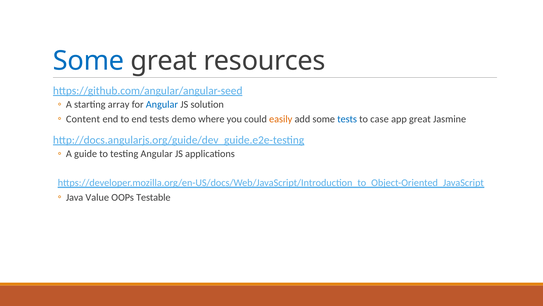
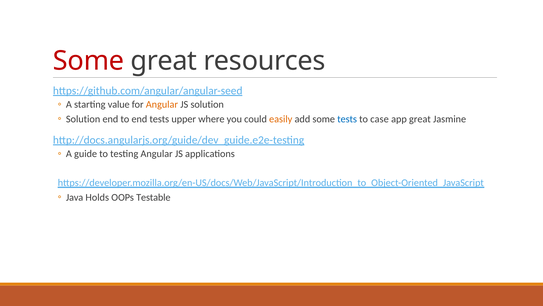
Some colour: blue -> red (89, 61)
array: array -> value (119, 104)
Angular colour: blue -> orange (162, 104)
Content: Content -> Solution (83, 119)
demo: demo -> upper (184, 119)
Value: Value -> Holds (97, 197)
